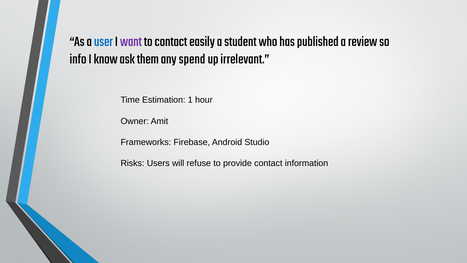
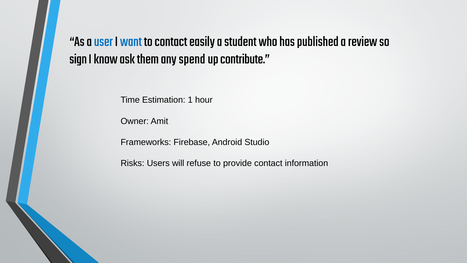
want colour: purple -> blue (131, 41)
info: info -> sign (78, 59)
irrelevant: irrelevant -> contribute (245, 59)
